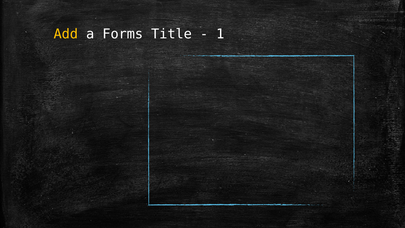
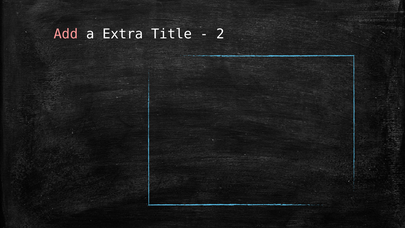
Add colour: yellow -> pink (66, 34)
Forms: Forms -> Extra (123, 34)
1: 1 -> 2 (220, 34)
